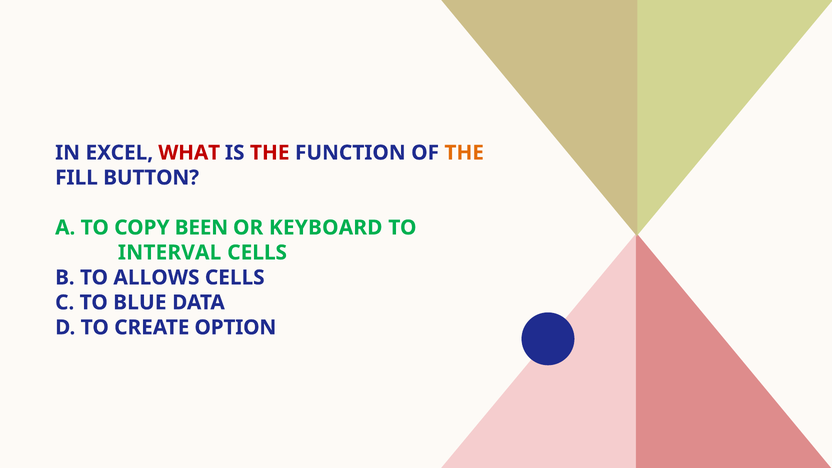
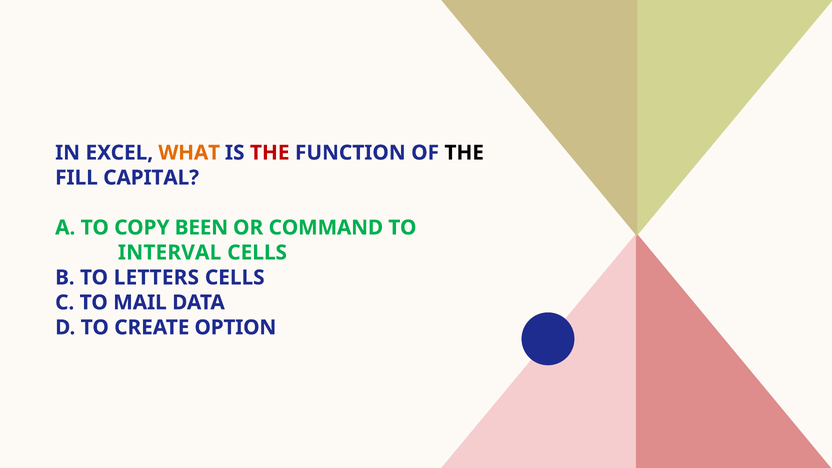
WHAT colour: red -> orange (189, 153)
THE colour: orange -> black (464, 153)
BUTTON: BUTTON -> CAPITAL (151, 178)
KEYBOARD: KEYBOARD -> COMMAND (326, 228)
ALLOWS: ALLOWS -> LETTERS (156, 278)
BLUE: BLUE -> MAIL (140, 303)
